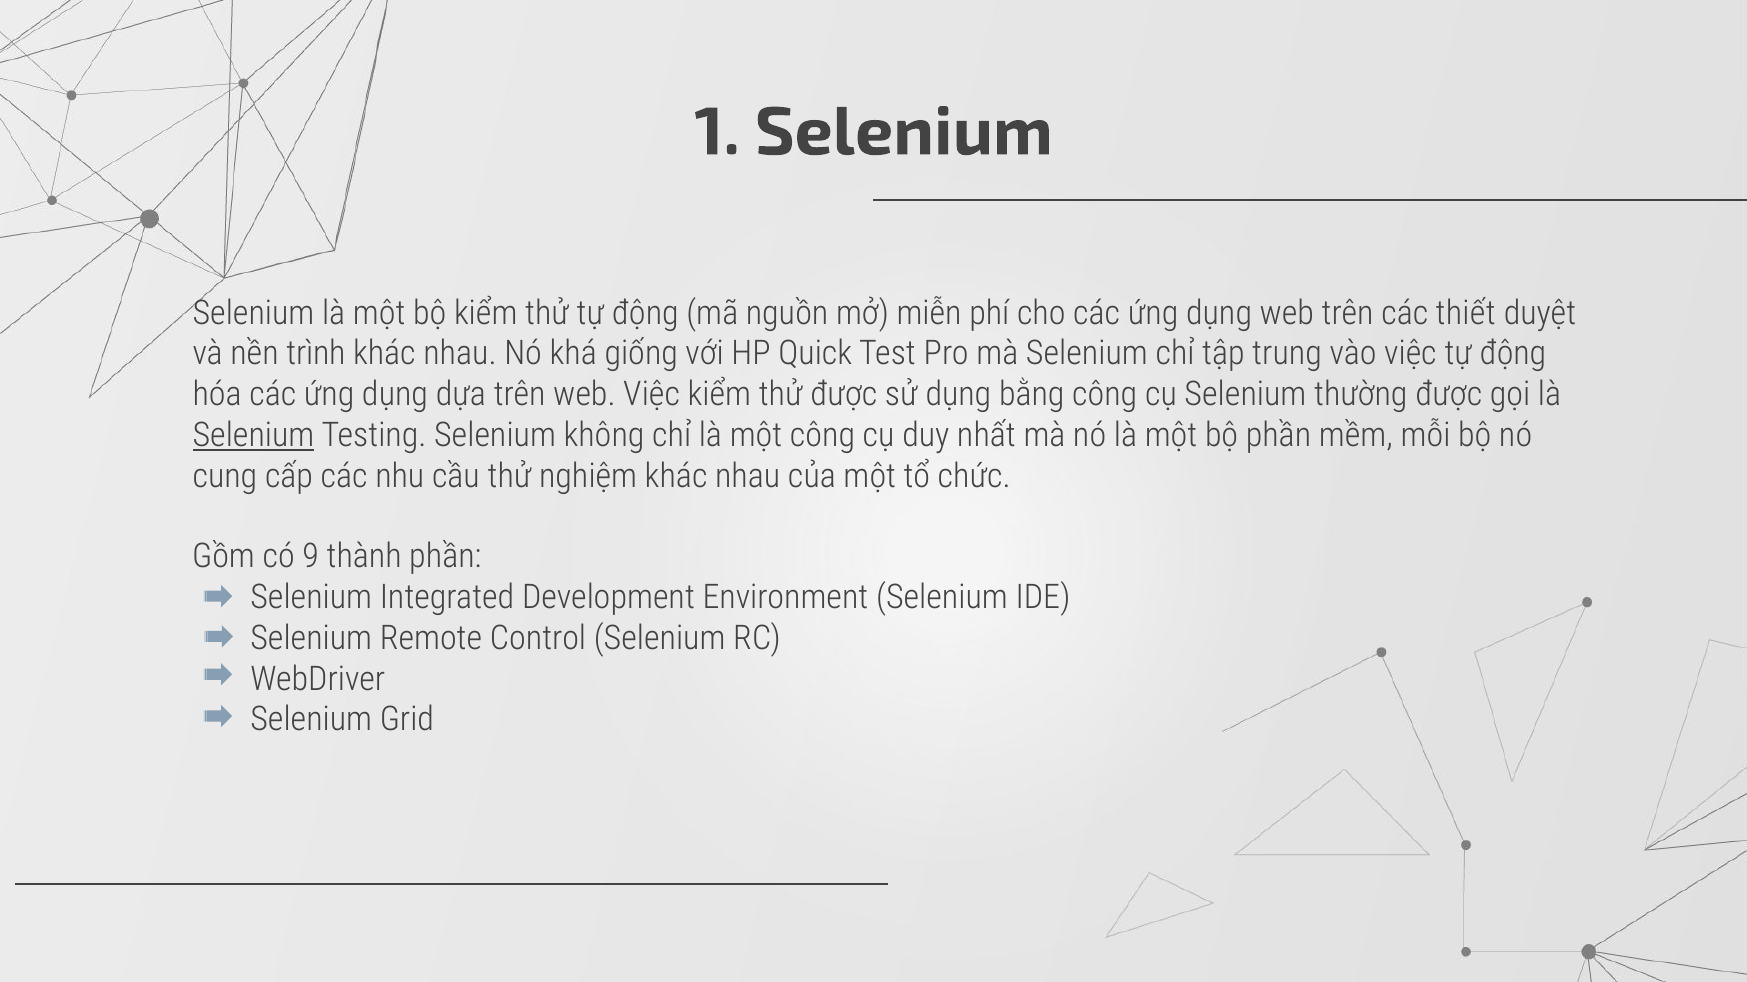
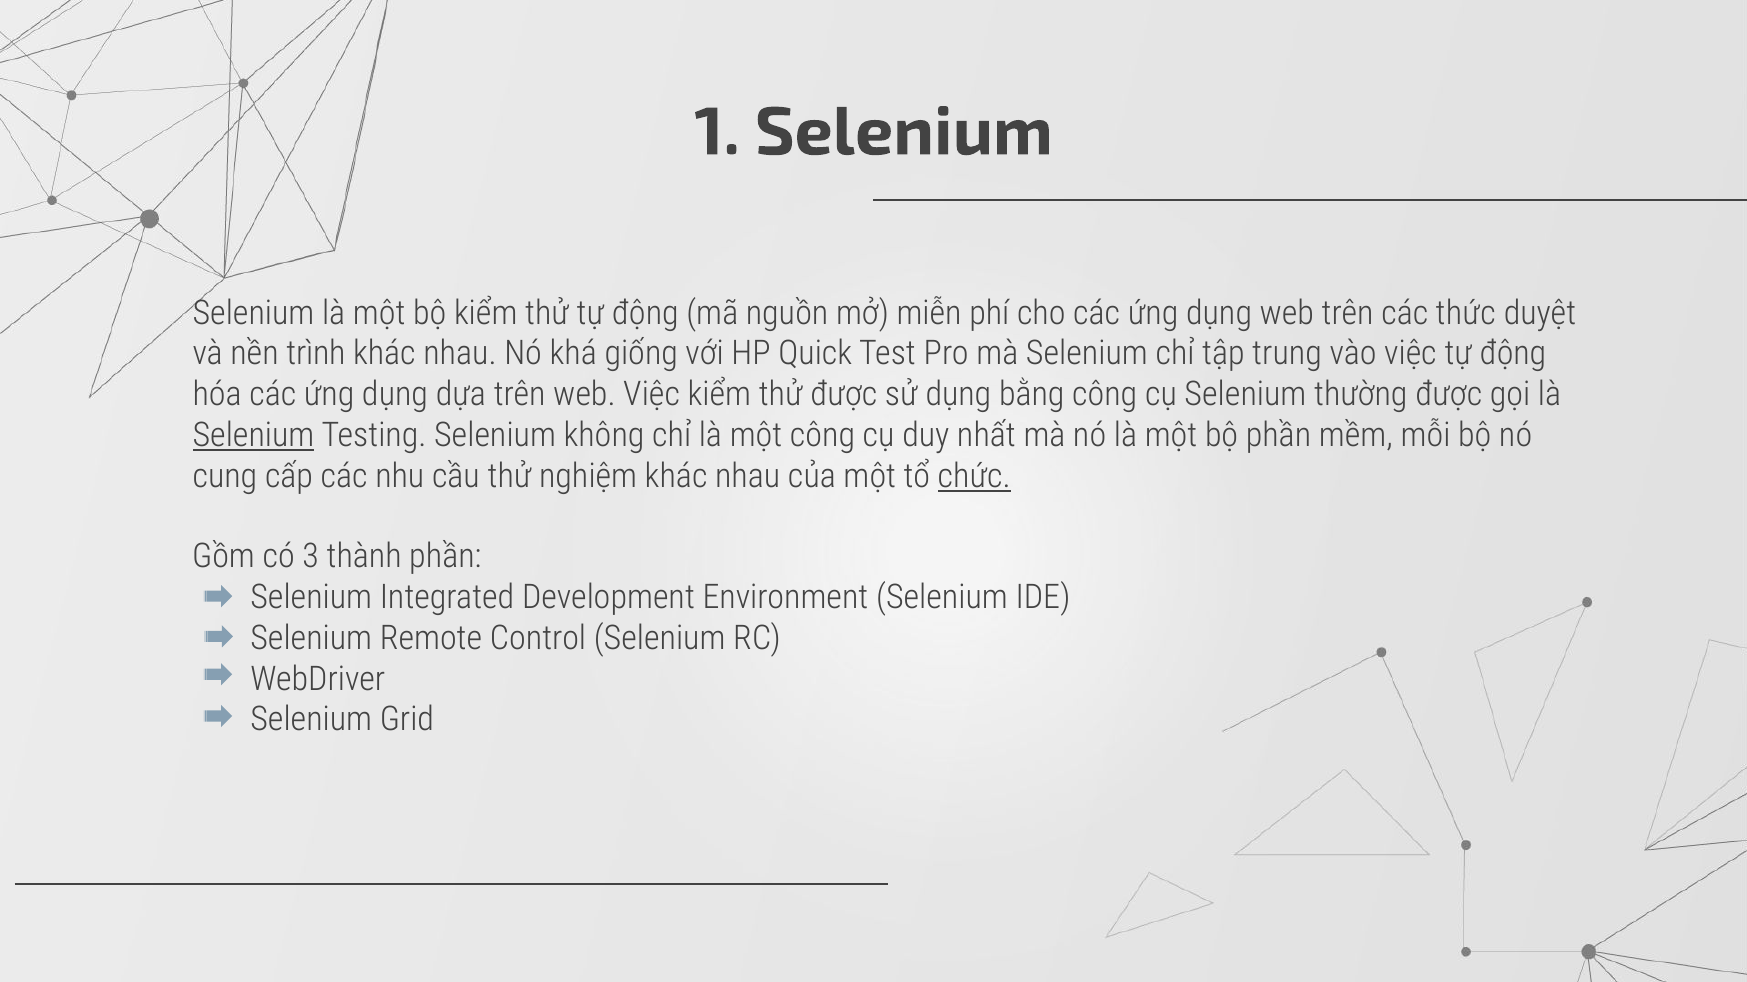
thiết: thiết -> thức (1466, 313)
chức underline: none -> present (974, 476)
9: 9 -> 3 (311, 557)
